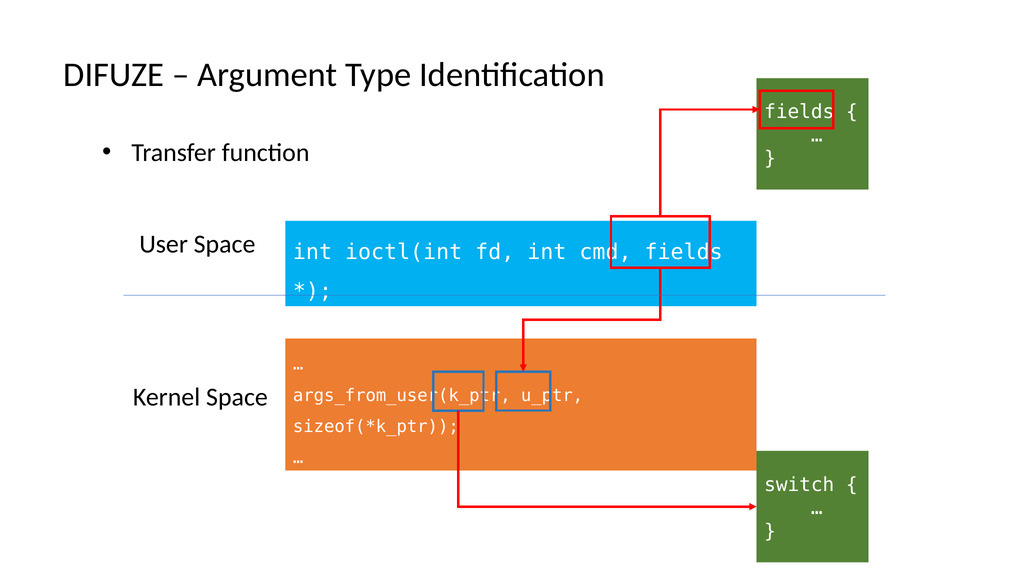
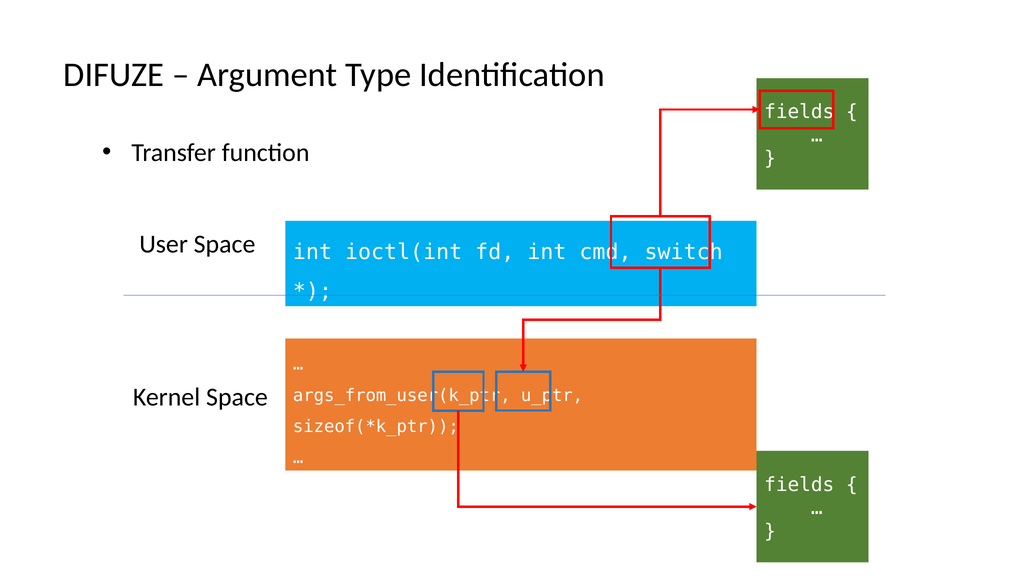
cmd fields: fields -> switch (684, 252)
switch: switch -> fields (799, 484)
